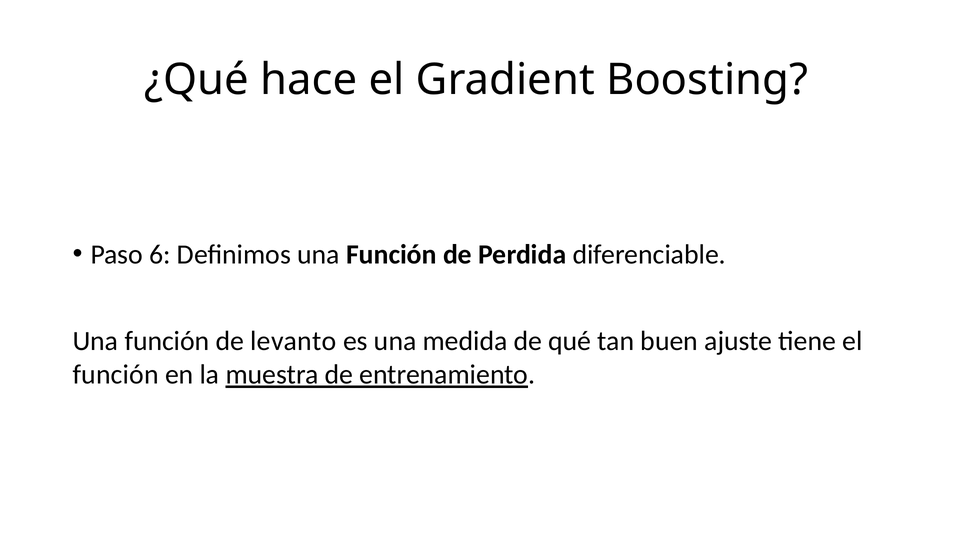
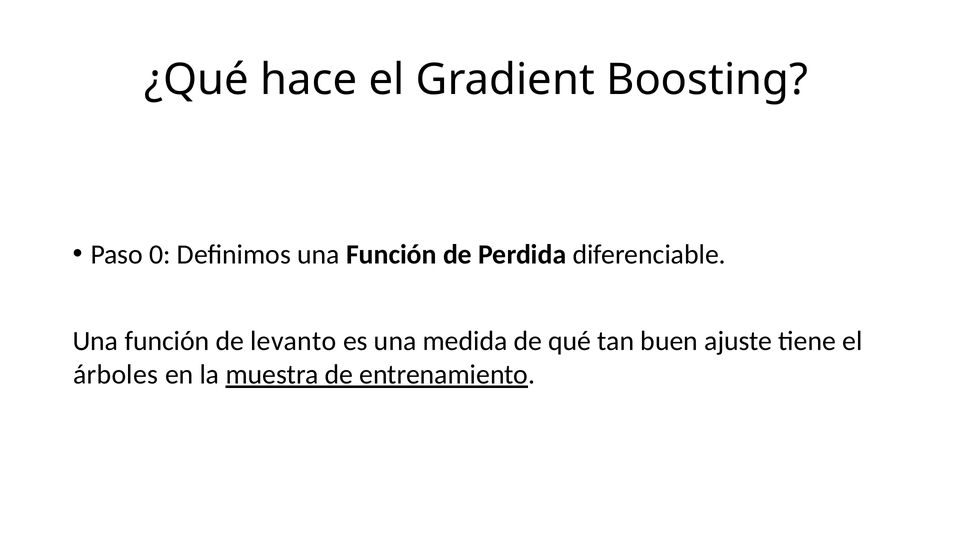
6: 6 -> 0 (160, 255)
función: función -> árboles (116, 375)
